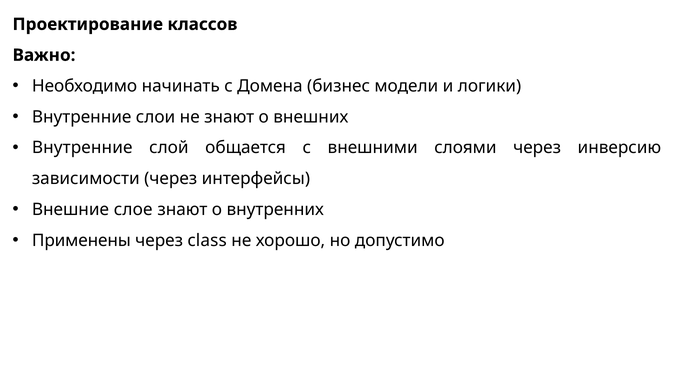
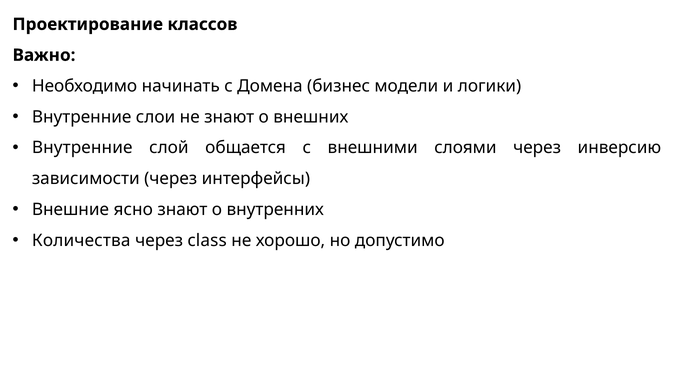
слое: слое -> ясно (133, 210)
Применены: Применены -> Количества (81, 241)
